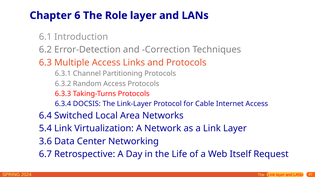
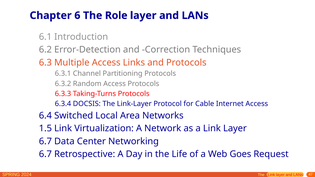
5.4: 5.4 -> 1.5 (45, 129)
3.6: 3.6 -> 6.7 (45, 141)
Itself: Itself -> Goes (240, 154)
